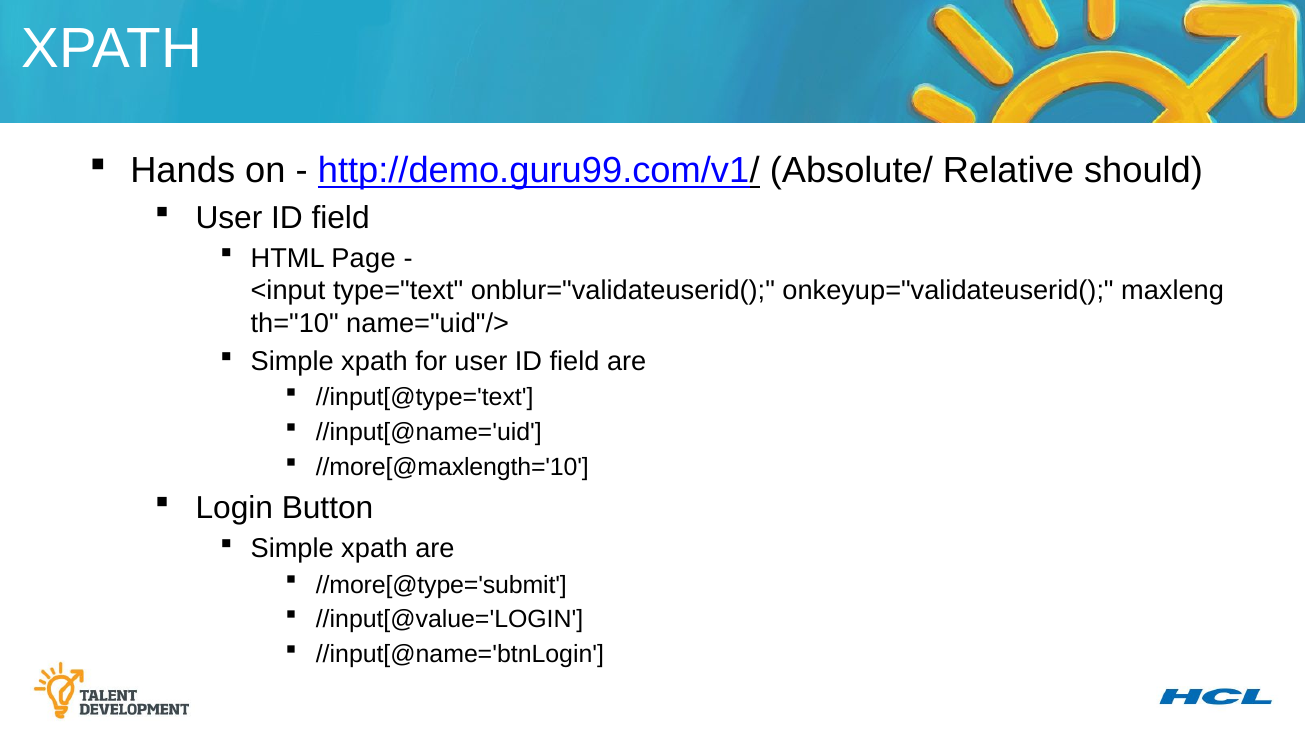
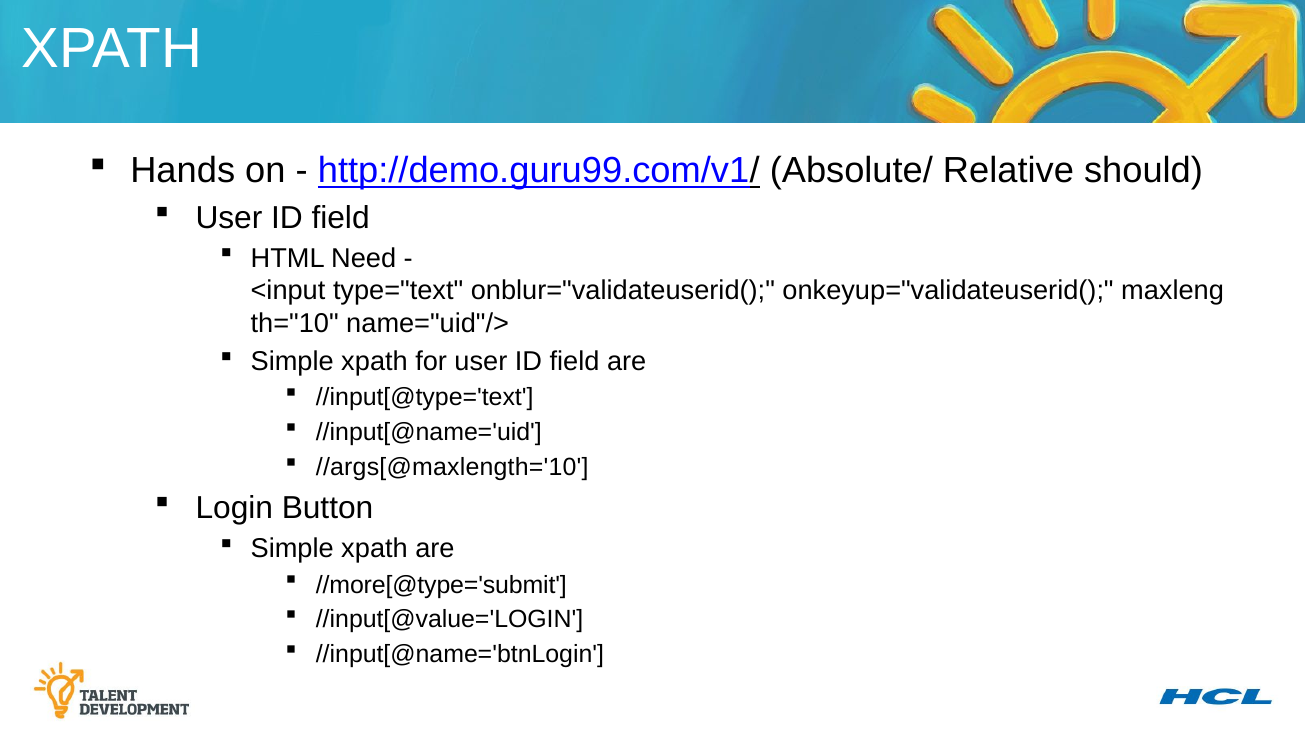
Page: Page -> Need (364, 258)
//more[@maxlength='10: //more[@maxlength='10 -> //args[@maxlength='10 (452, 467)
